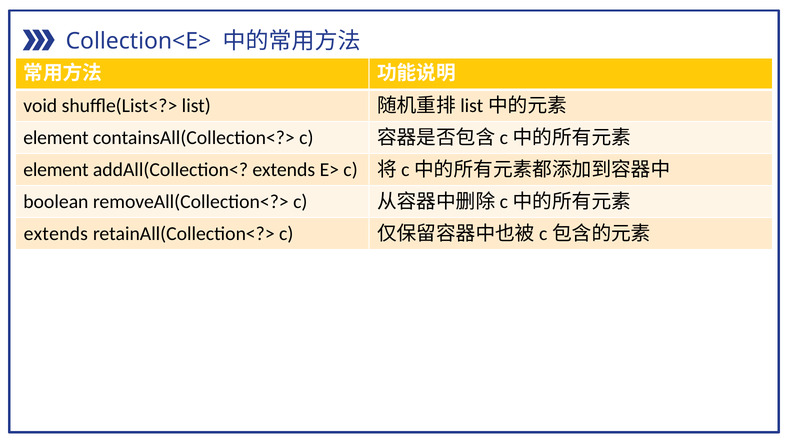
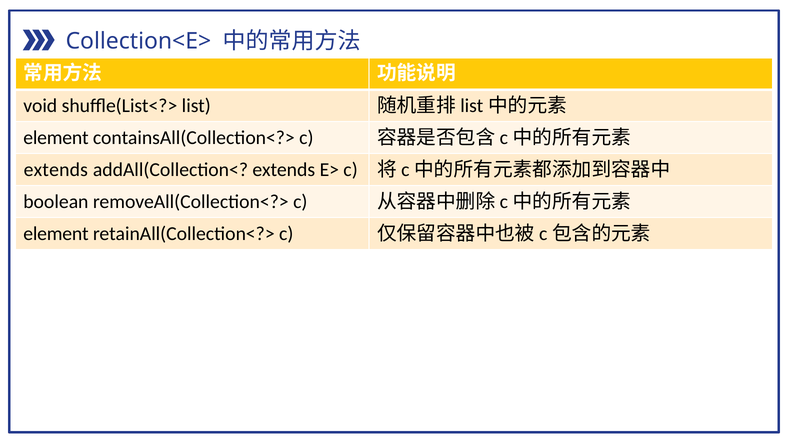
element: element -> extends (56, 170)
extends: extends -> element (56, 234)
